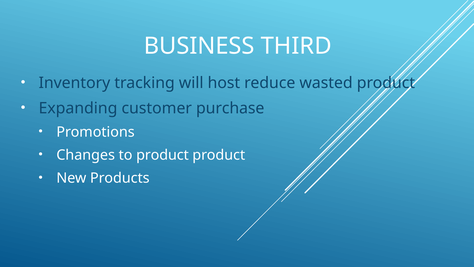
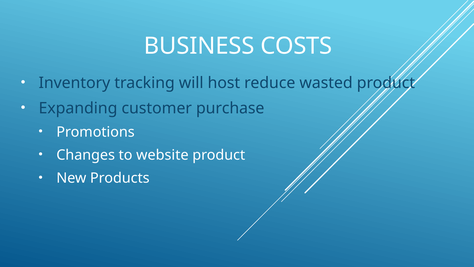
THIRD: THIRD -> COSTS (296, 46)
to product: product -> website (162, 155)
